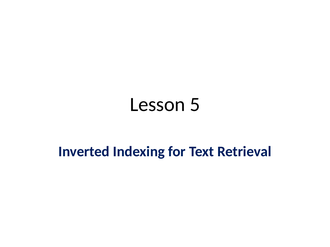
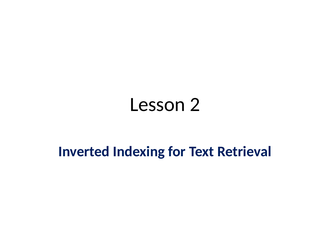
5: 5 -> 2 (195, 105)
